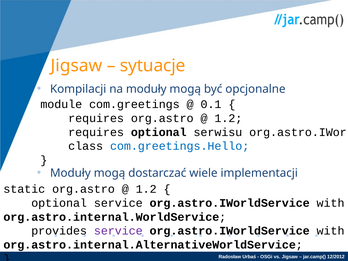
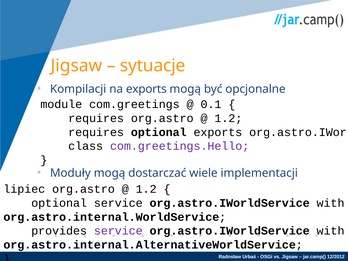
na moduły: moduły -> exports (146, 89)
optional serwisu: serwisu -> exports (218, 132)
com.greetings.Hello colour: blue -> purple (180, 146)
static: static -> lipiec (24, 189)
